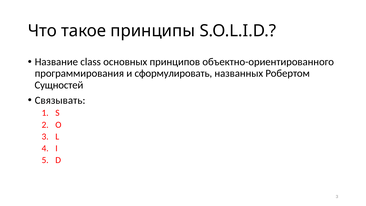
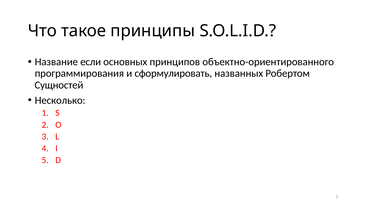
class: class -> если (91, 62)
Связывать: Связывать -> Несколько (60, 100)
